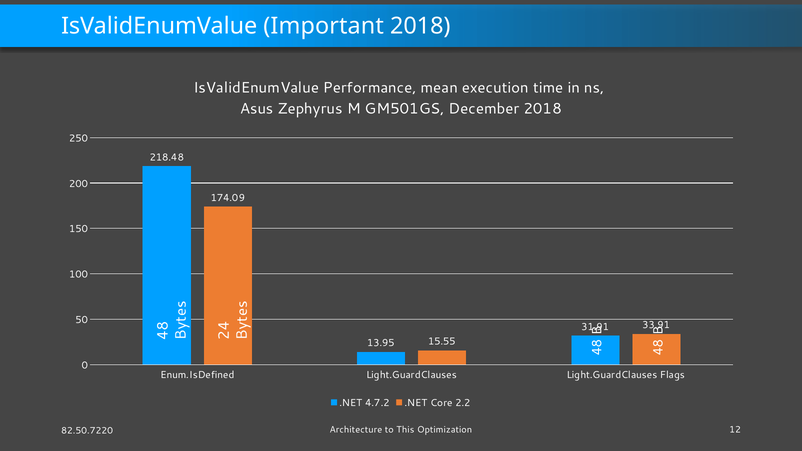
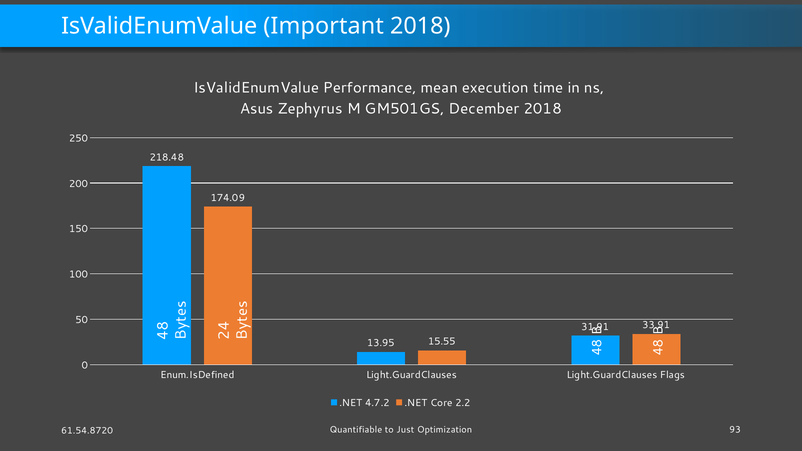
Architecture: Architecture -> Quantifiable (356, 430)
This: This -> Just (405, 430)
12: 12 -> 93 (735, 430)
82.50.7220: 82.50.7220 -> 61.54.8720 (87, 431)
